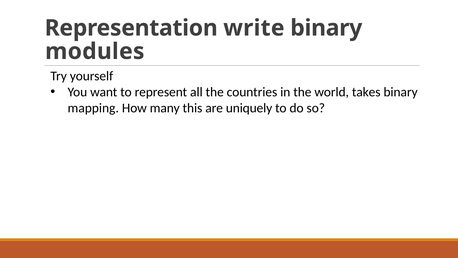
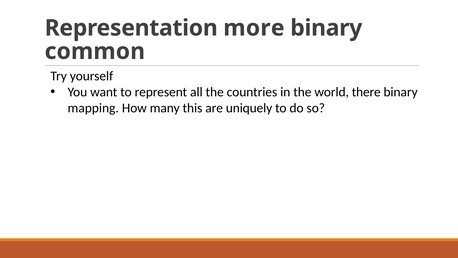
write: write -> more (254, 28)
modules: modules -> common (95, 51)
takes: takes -> there (366, 92)
